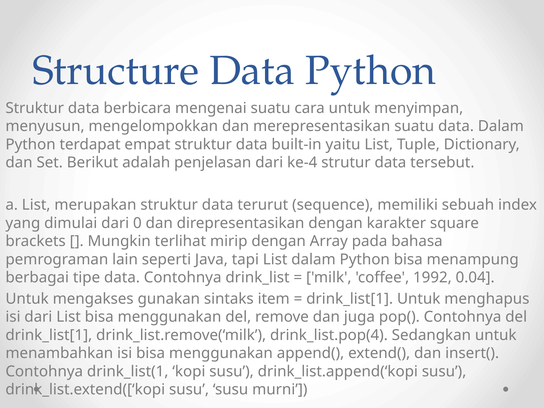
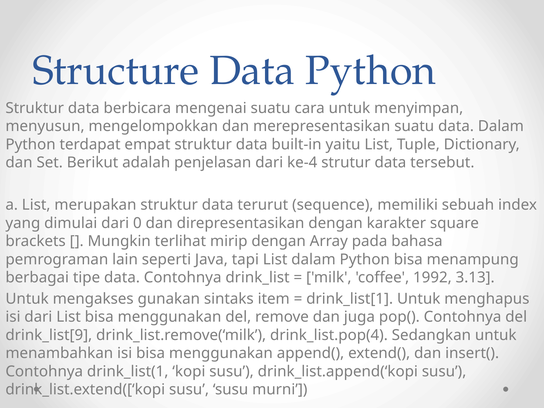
0.04: 0.04 -> 3.13 (475, 278)
drink_list[1: drink_list[1 -> drink_list[9 (49, 335)
